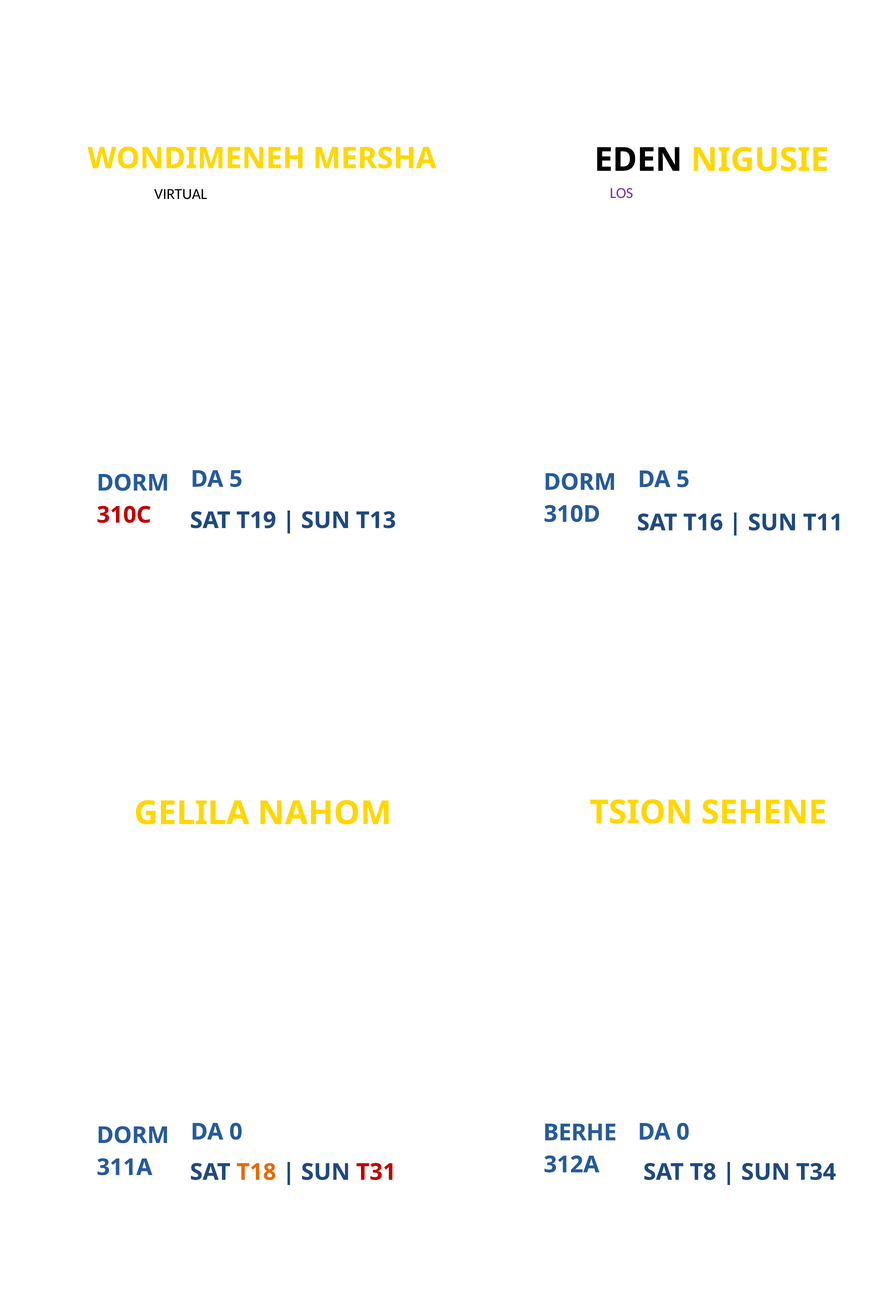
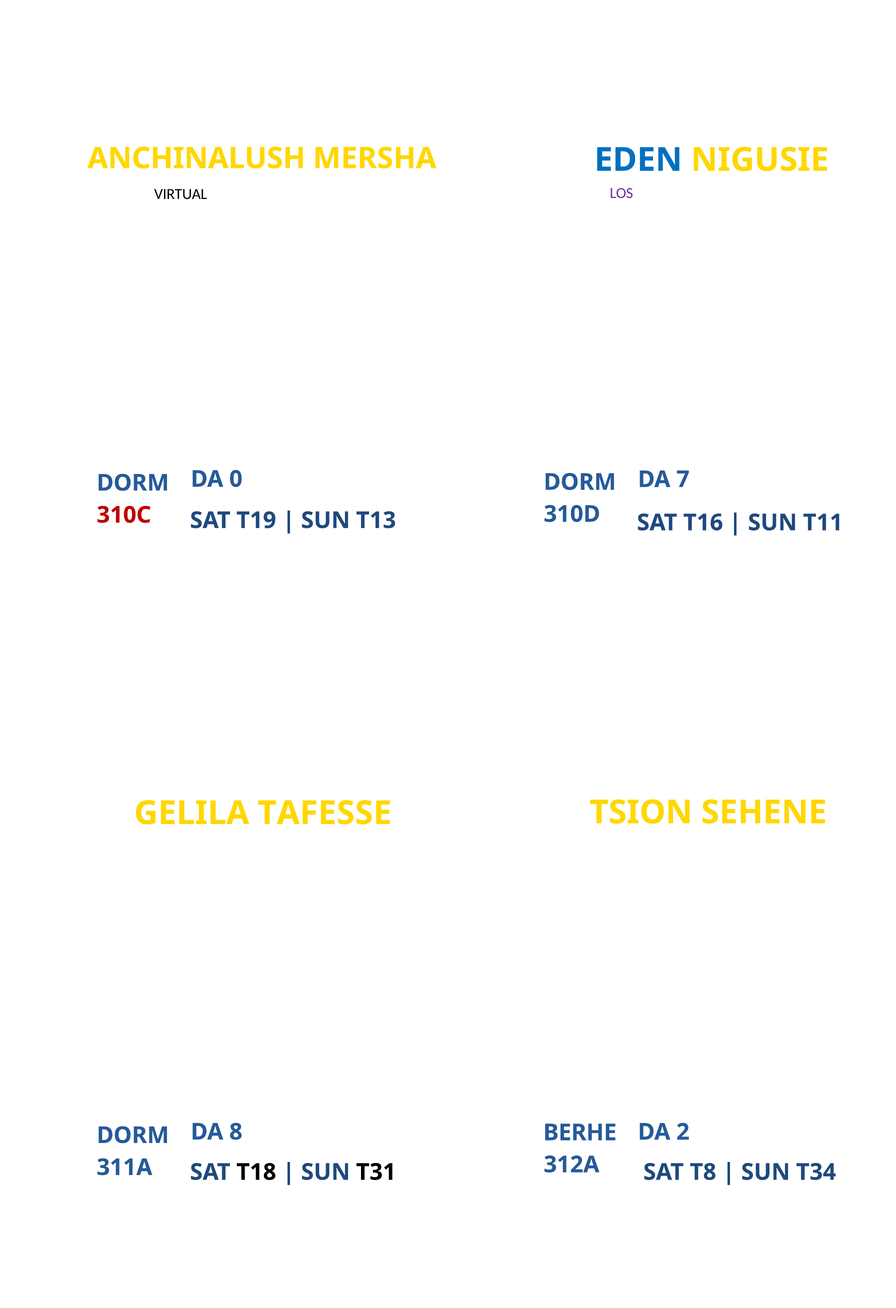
WONDIMENEH: WONDIMENEH -> ANCHINALUSH (197, 158)
EDEN colour: black -> blue (638, 160)
5: 5 -> 0 (236, 479)
5: 5 -> 7 (683, 480)
NAHOM: NAHOM -> TAFESSE (325, 813)
0: 0 -> 8 (236, 1132)
0: 0 -> 2 (683, 1132)
T18 colour: orange -> black (256, 1172)
T31 colour: red -> black (376, 1172)
